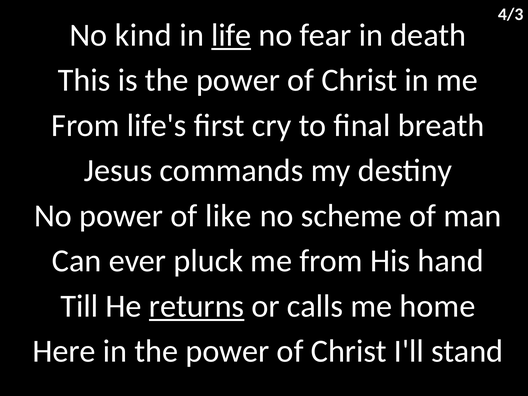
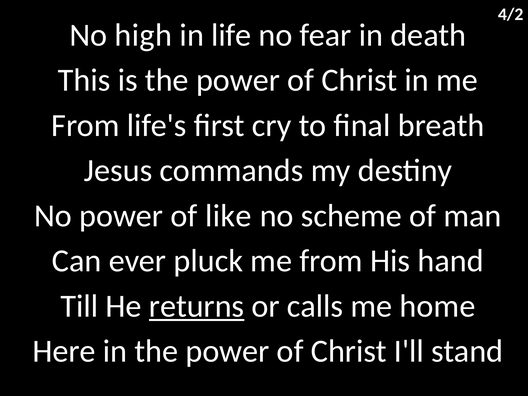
4/3: 4/3 -> 4/2 (511, 14)
kind: kind -> high (143, 35)
life underline: present -> none (231, 35)
